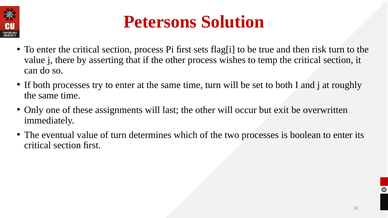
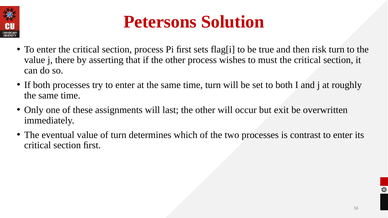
temp: temp -> must (268, 60)
boolean: boolean -> contrast (305, 135)
